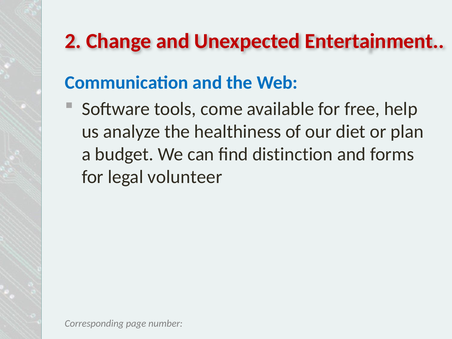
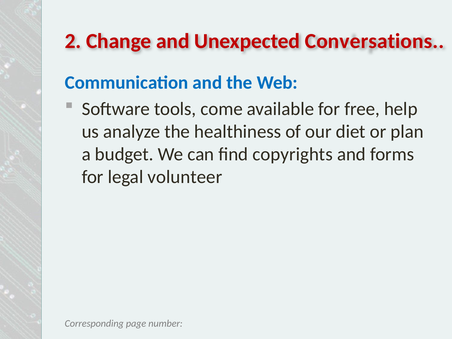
Entertainment: Entertainment -> Conversations (374, 41)
distinction: distinction -> copyrights (293, 154)
